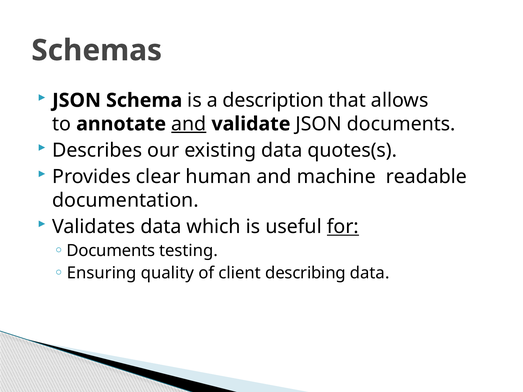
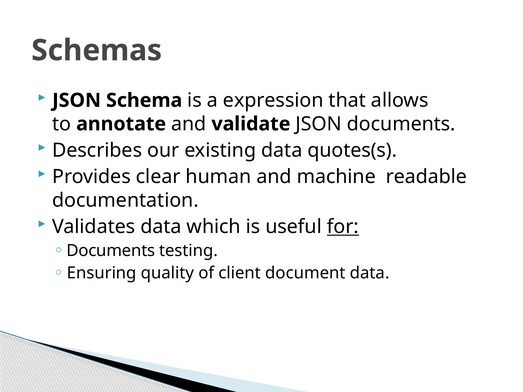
description: description -> expression (273, 100)
and underline: present -> none (189, 124)
describing: describing -> document (305, 273)
